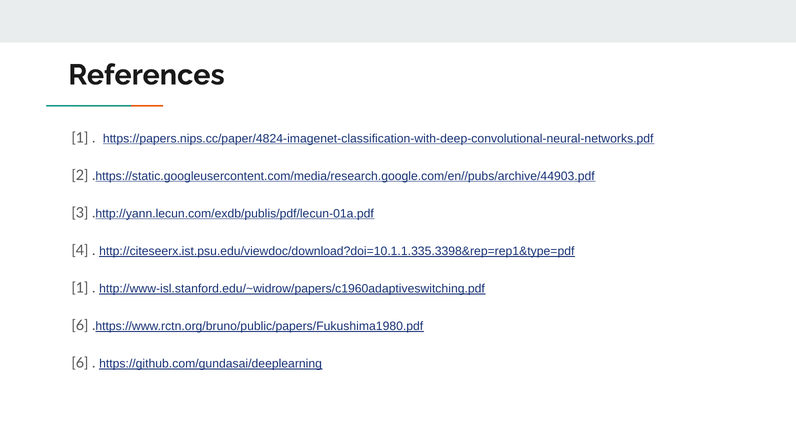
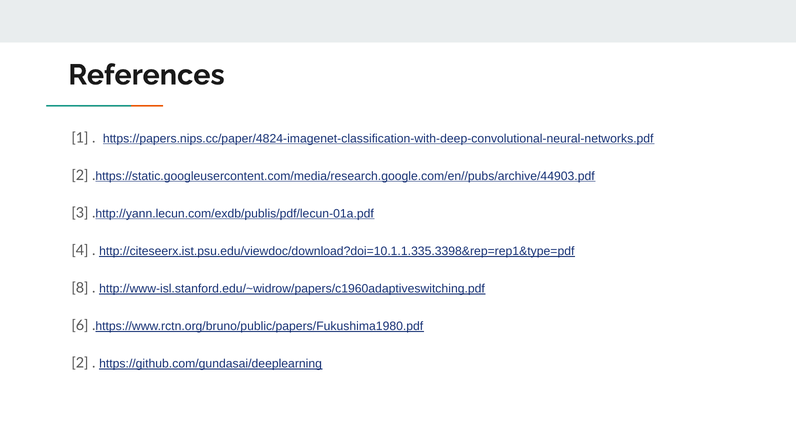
1: 1 -> 8 (80, 288)
6: 6 -> 2 (80, 363)
